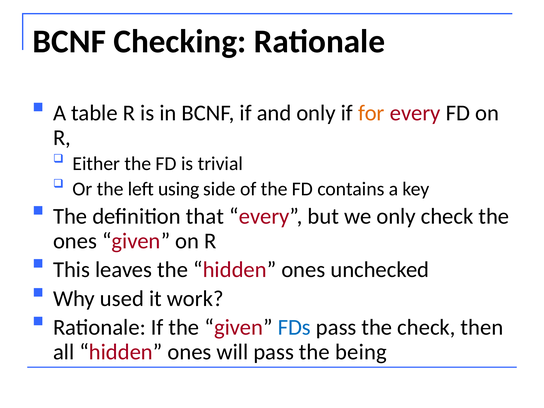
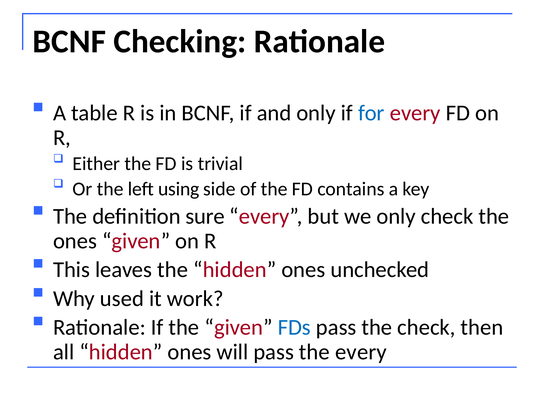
for colour: orange -> blue (371, 113)
that: that -> sure (205, 216)
the being: being -> every (361, 352)
